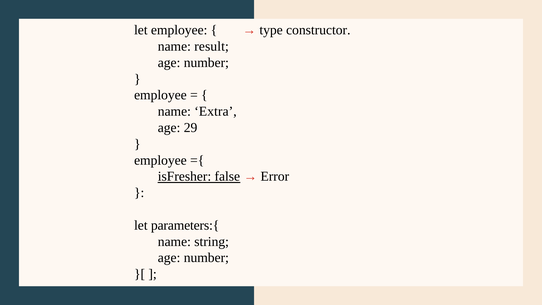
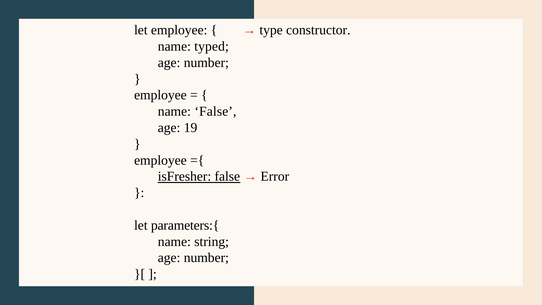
result: result -> typed (212, 46)
name Extra: Extra -> False (215, 111)
29: 29 -> 19 (191, 128)
